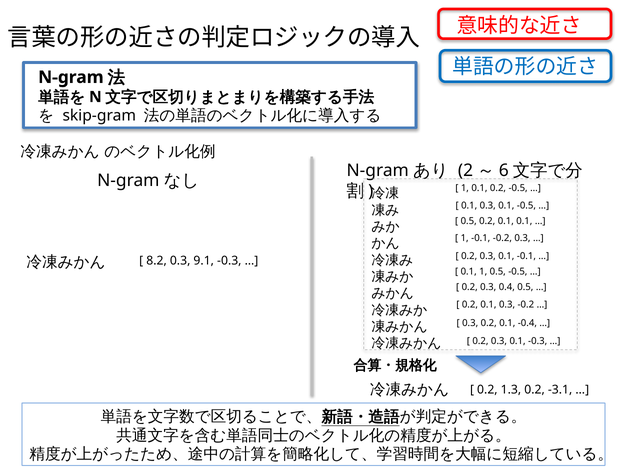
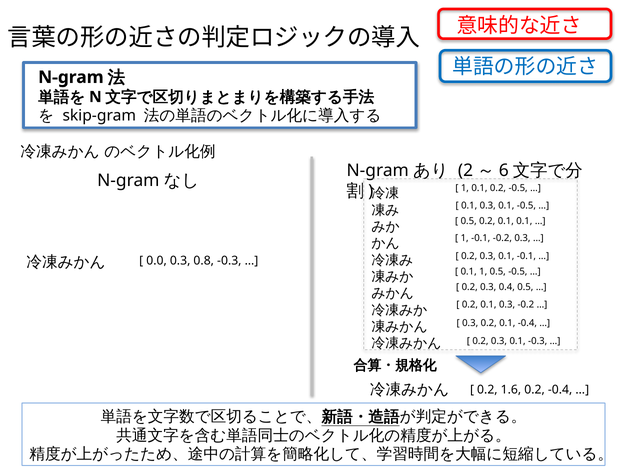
8.2: 8.2 -> 0.0 (157, 261)
9.1: 9.1 -> 0.8 (204, 261)
1.3: 1.3 -> 1.6 (511, 390)
0.2 -3.1: -3.1 -> -0.4 (560, 390)
